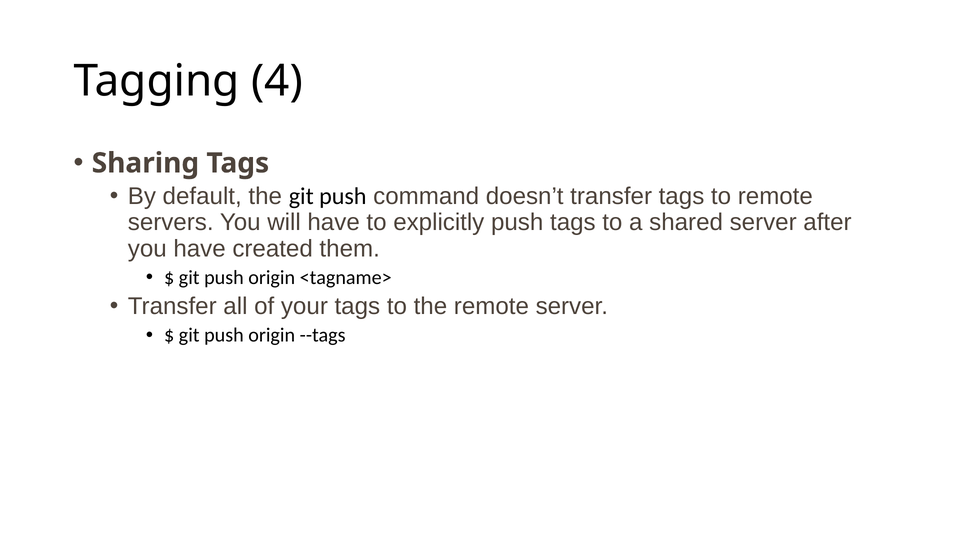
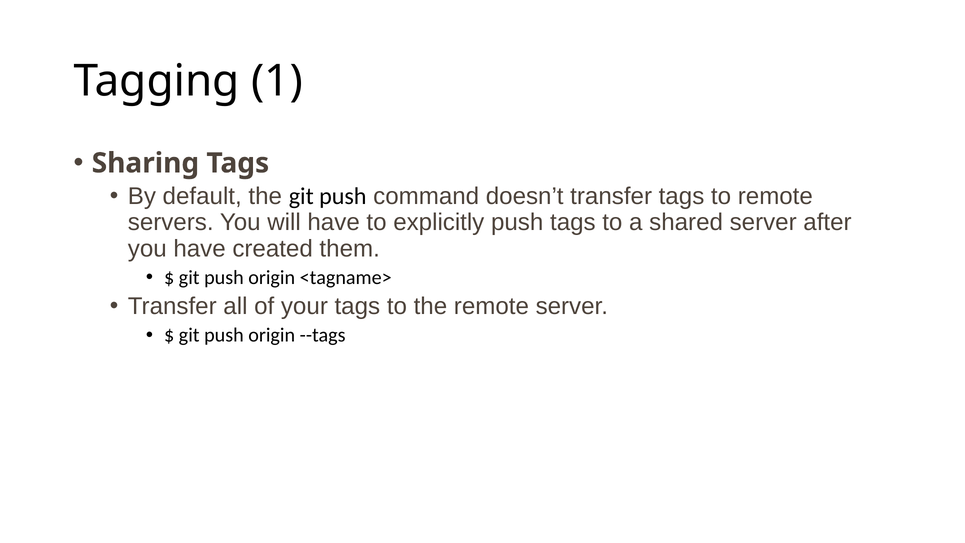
4: 4 -> 1 (277, 81)
